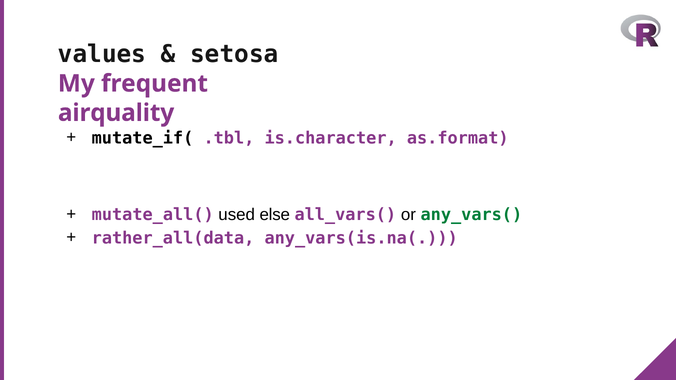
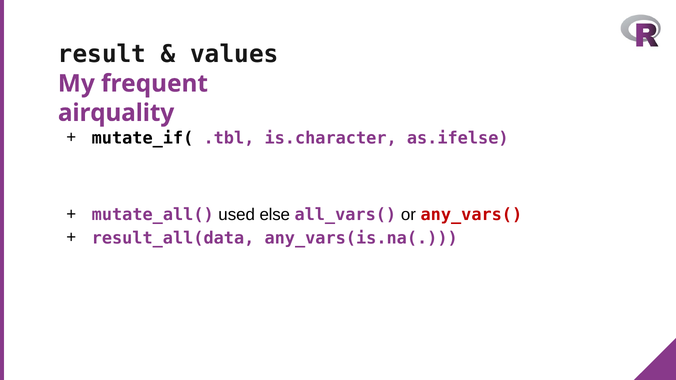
values: values -> result (102, 54)
setosa: setosa -> values (234, 54)
as.format: as.format -> as.ifelse (458, 138)
any_vars( colour: green -> red (471, 215)
rather_all(data: rather_all(data -> result_all(data (173, 238)
